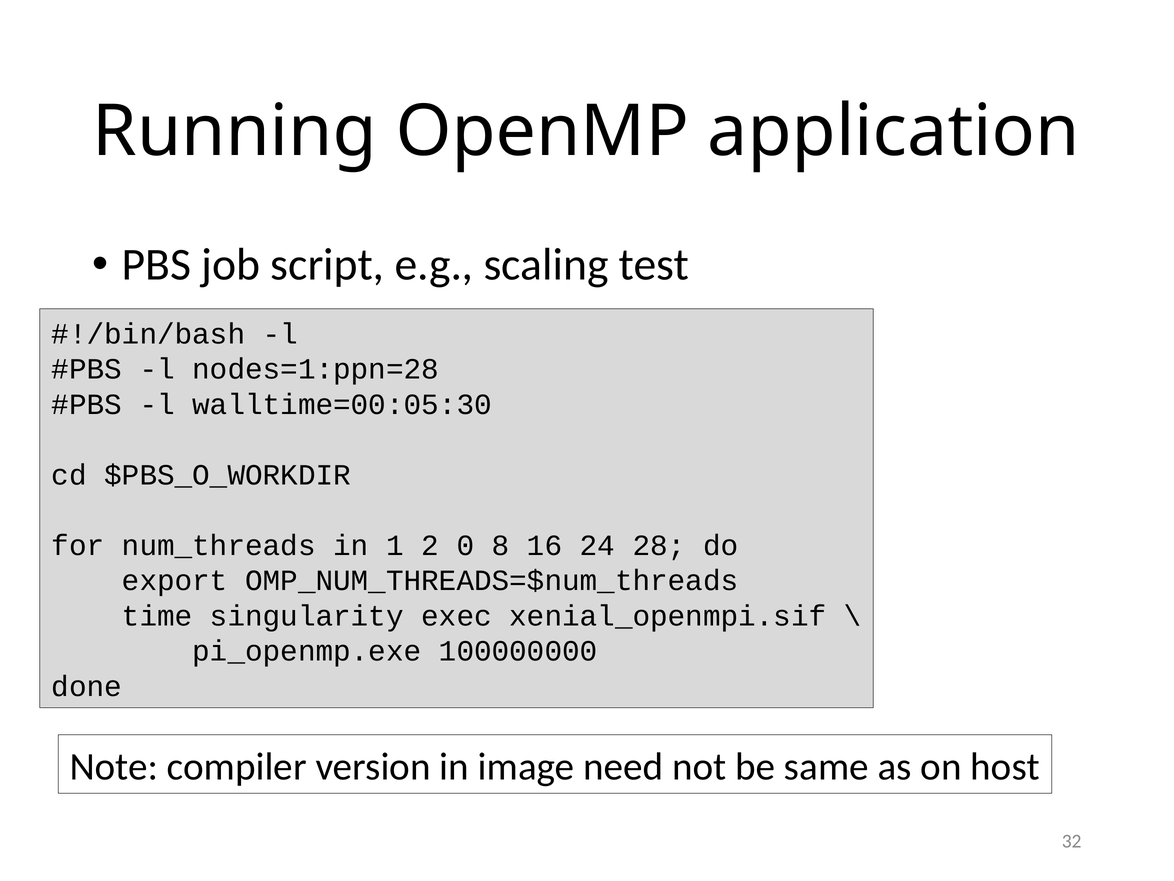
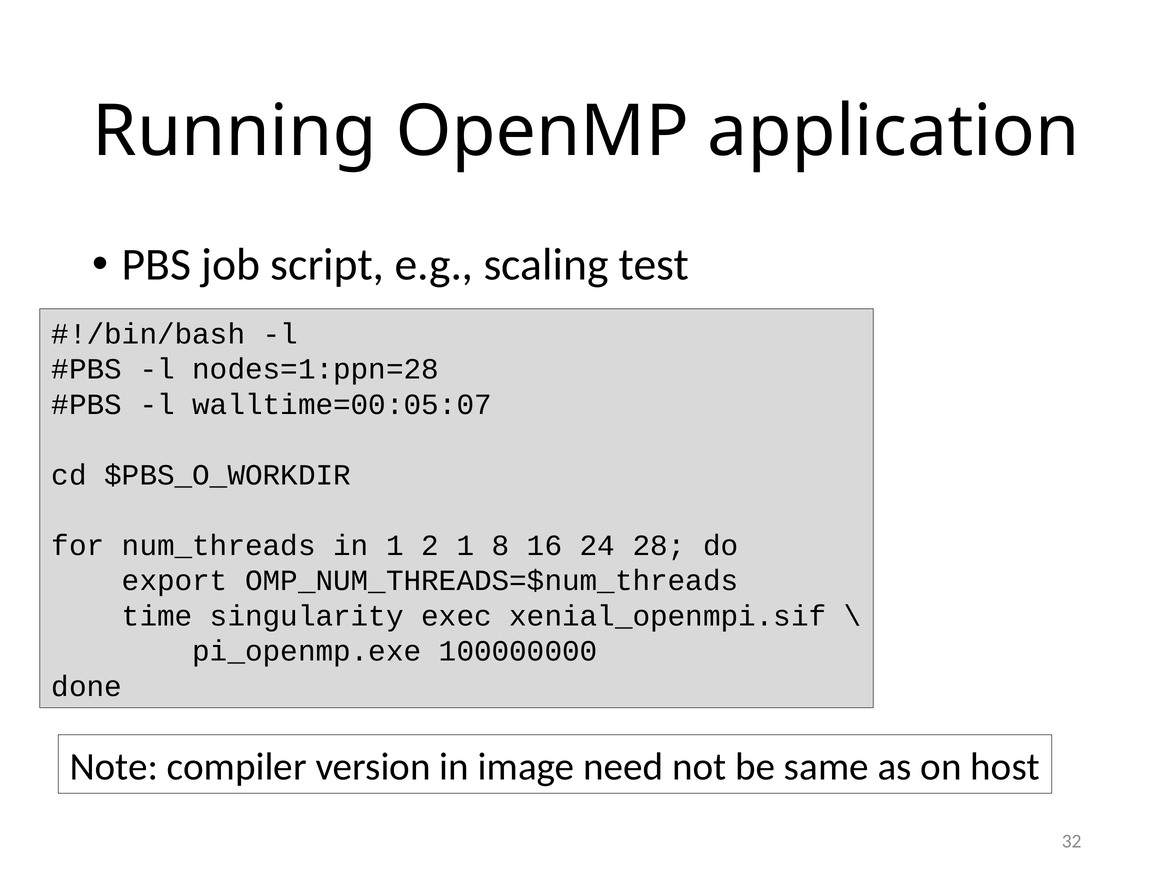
walltime=00:05:30: walltime=00:05:30 -> walltime=00:05:07 (342, 404)
2 0: 0 -> 1 (465, 545)
